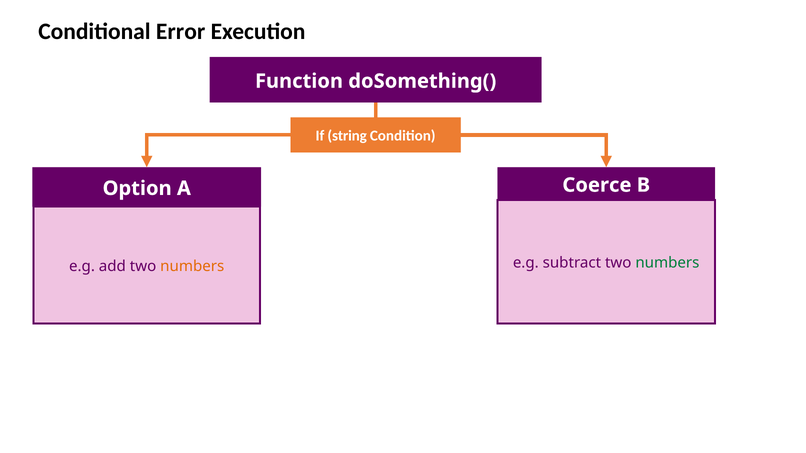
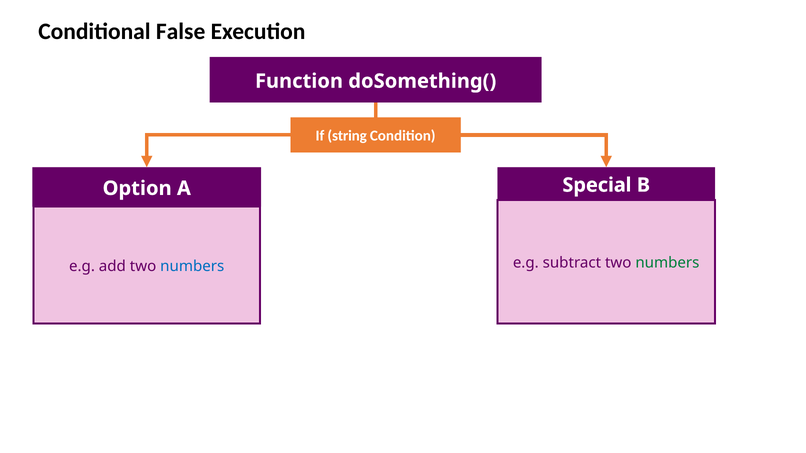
Error: Error -> False (181, 32)
Coerce: Coerce -> Special (597, 185)
numbers colour: orange -> blue (192, 266)
